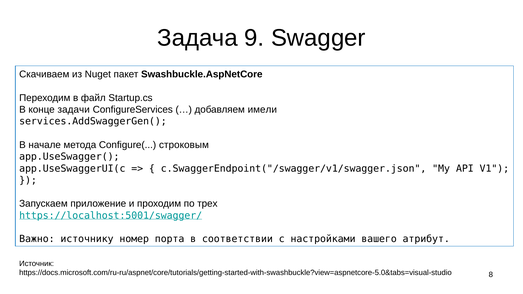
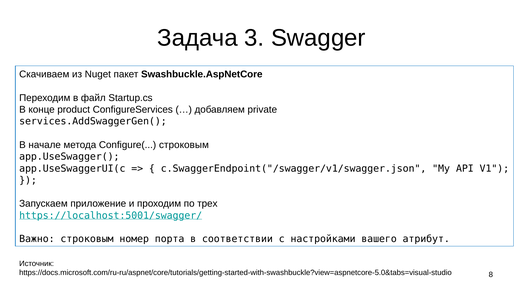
9: 9 -> 3 (254, 38)
задачи: задачи -> product (74, 110)
имели: имели -> private (262, 110)
Важно источнику: источнику -> строковым (87, 239)
